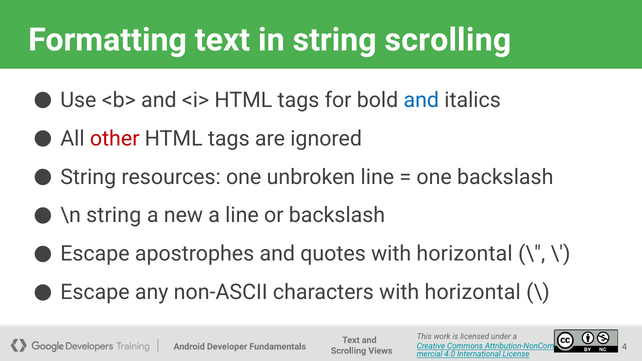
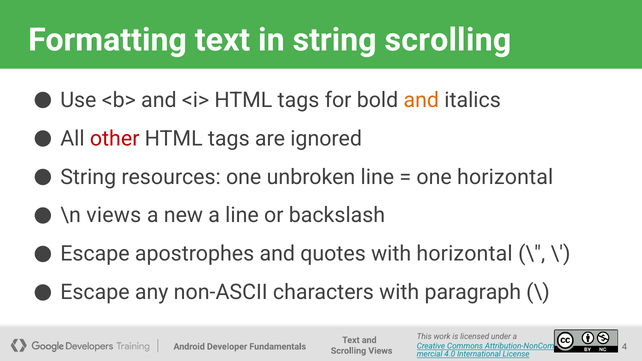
and colour: blue -> orange (421, 100)
one backslash: backslash -> horizontal (505, 177)
\n string: string -> views (114, 216)
characters with horizontal: horizontal -> paragraph (473, 292)
